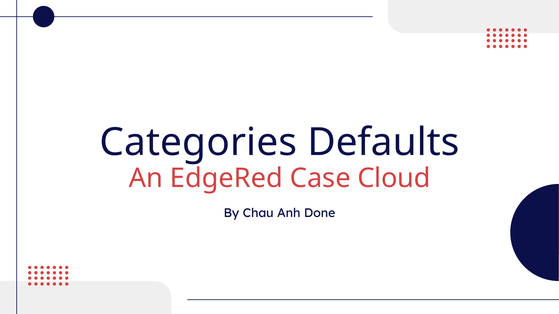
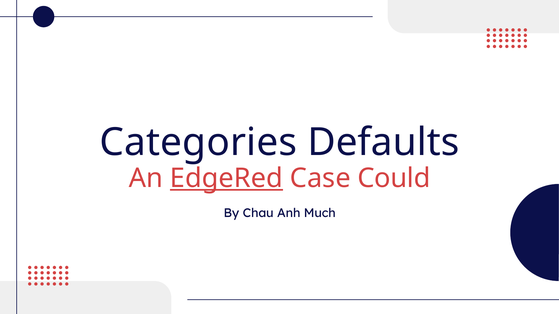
EdgeRed underline: none -> present (226, 178)
Cloud: Cloud -> Could (394, 178)
Done: Done -> Much (320, 213)
